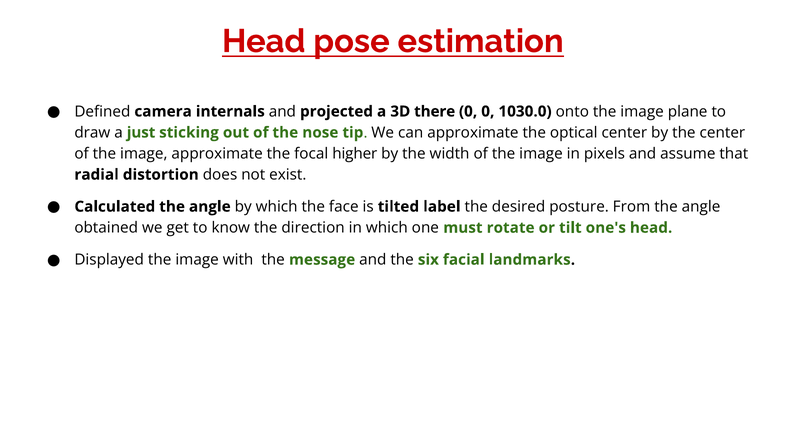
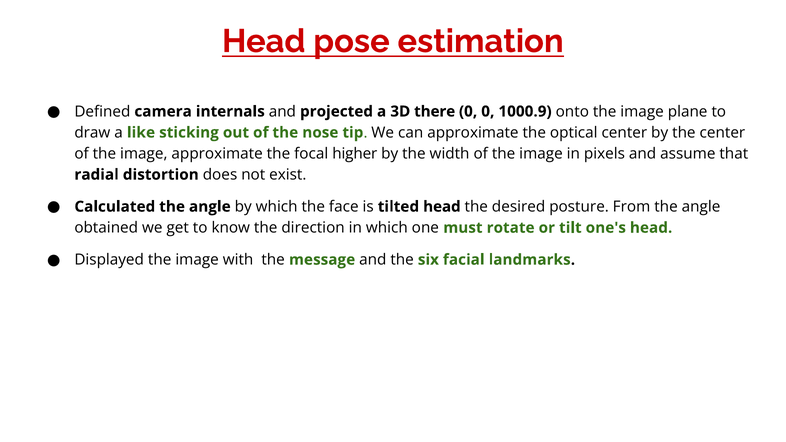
1030.0: 1030.0 -> 1000.9 (525, 111)
just: just -> like (141, 133)
tilted label: label -> head (442, 207)
